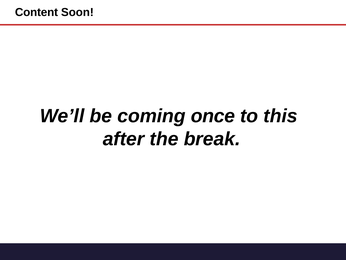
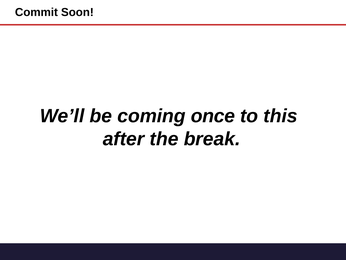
Content: Content -> Commit (36, 12)
